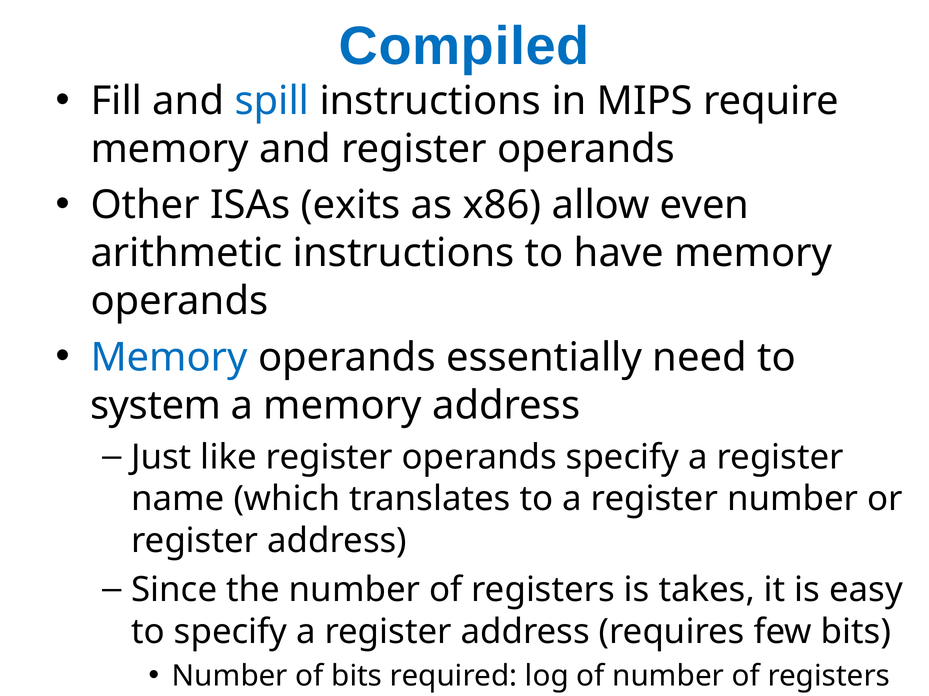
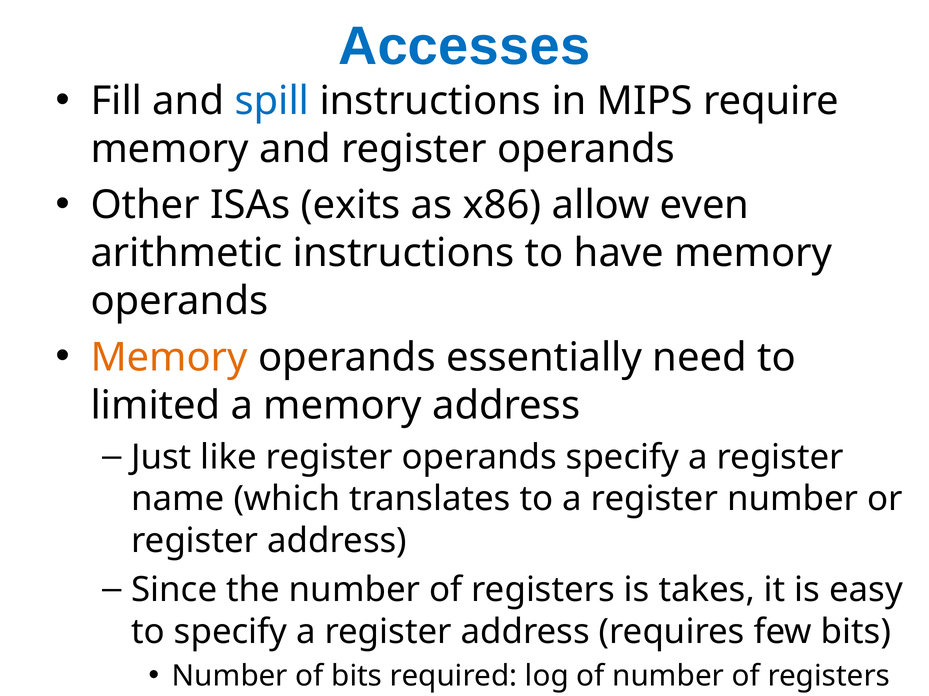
Compiled: Compiled -> Accesses (464, 46)
Memory colour: blue -> orange (169, 358)
system: system -> limited (155, 406)
